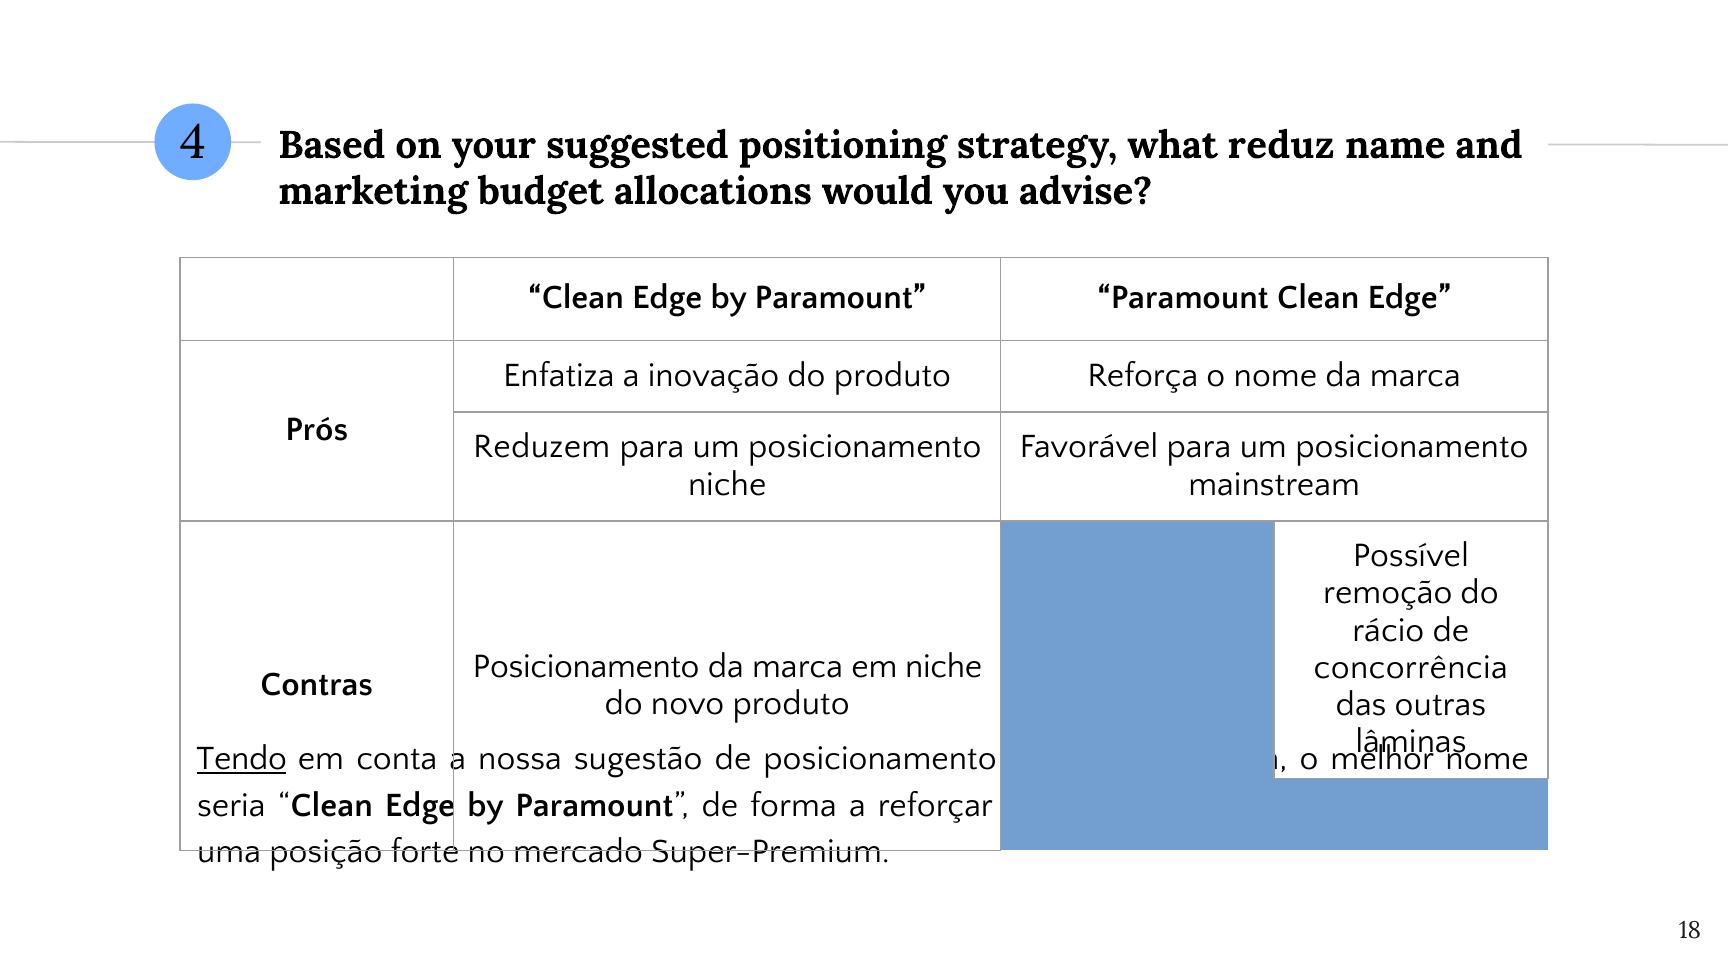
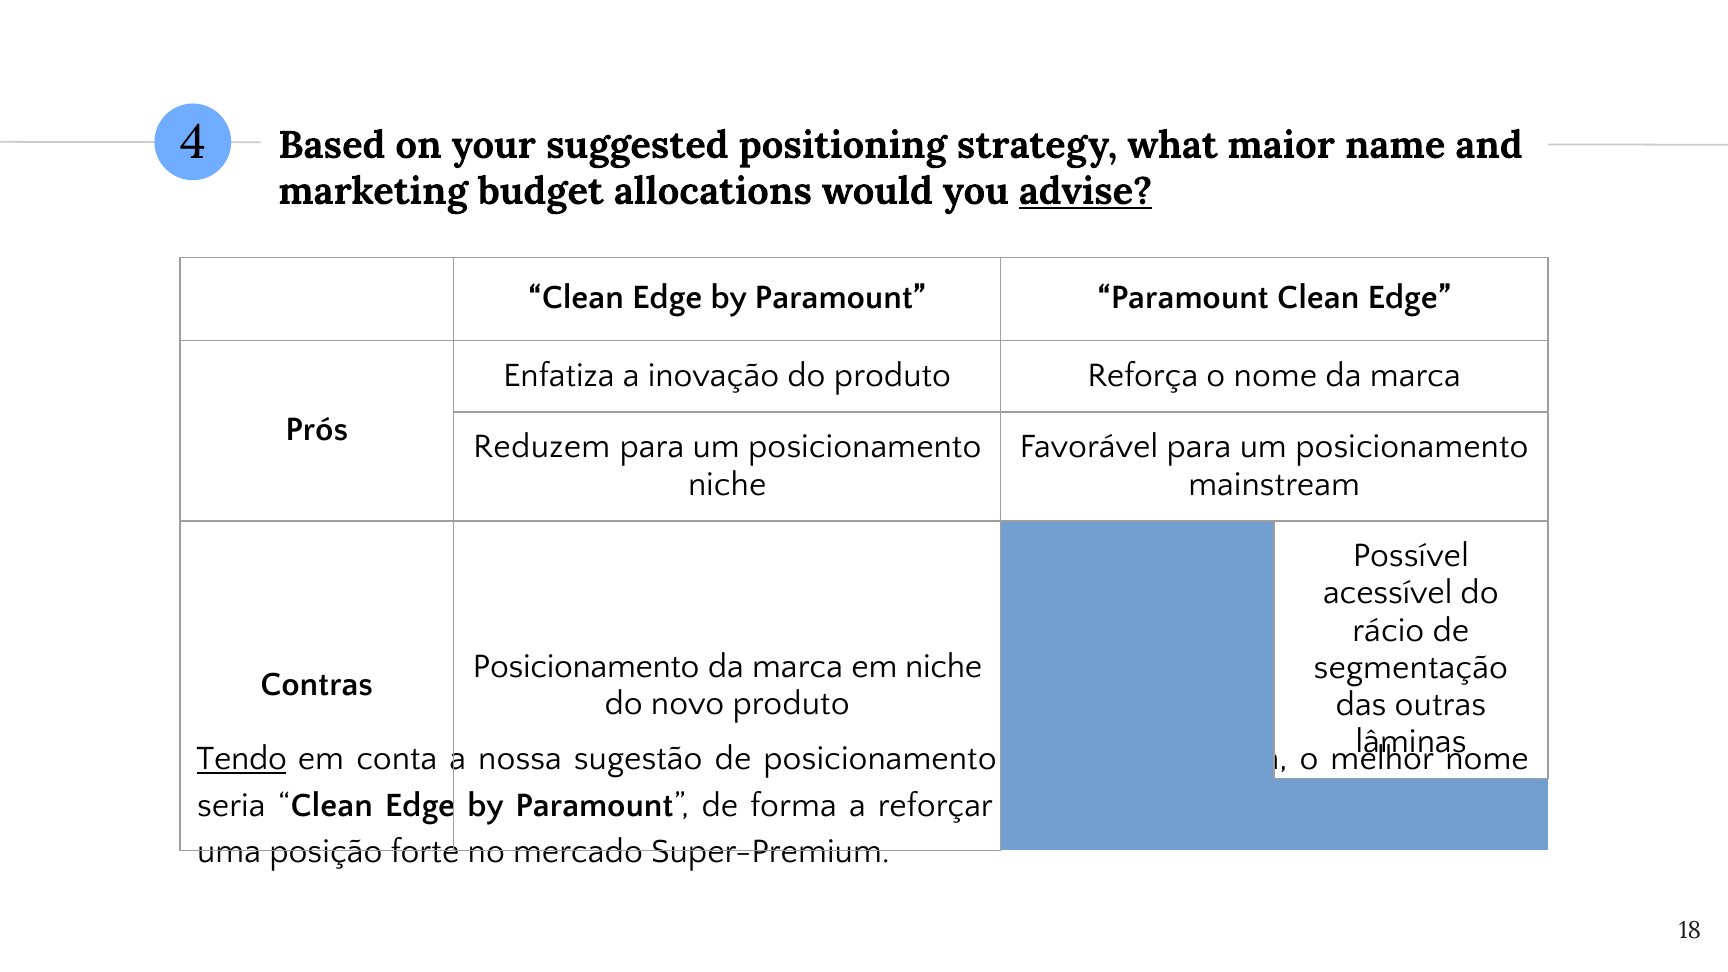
reduz: reduz -> maior (1281, 145)
advise underline: none -> present (1086, 191)
remoção: remoção -> acessível (1388, 593)
concorrência: concorrência -> segmentação (1411, 667)
